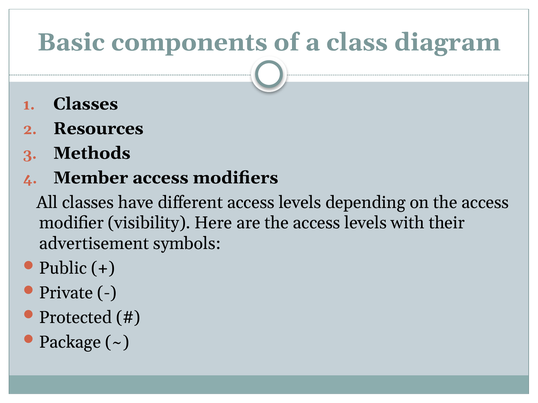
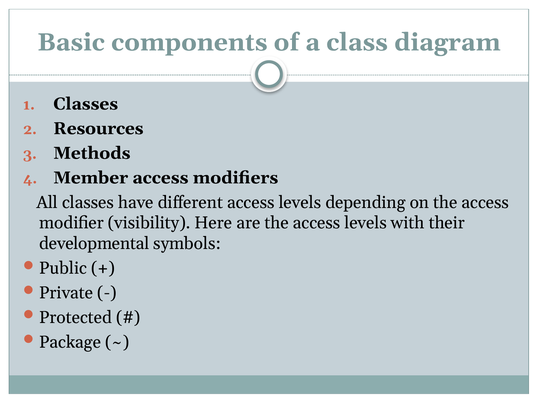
advertisement: advertisement -> developmental (94, 244)
